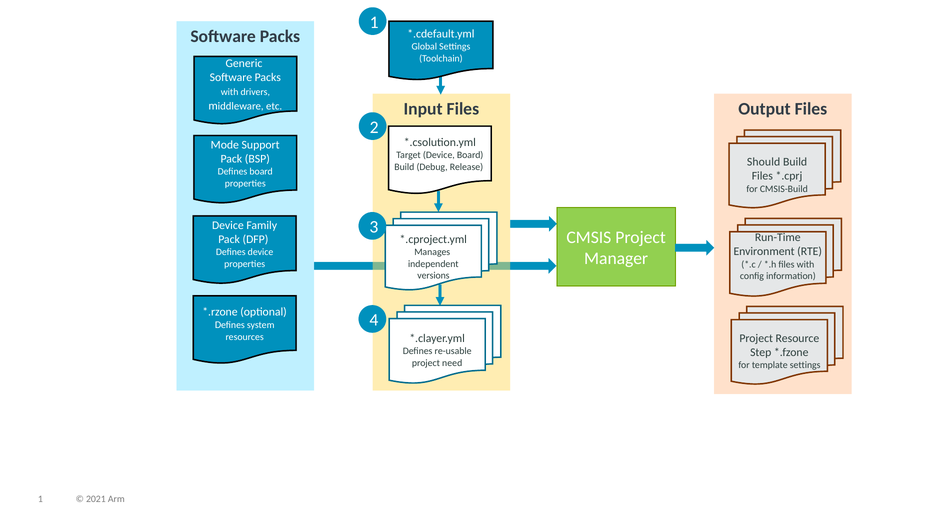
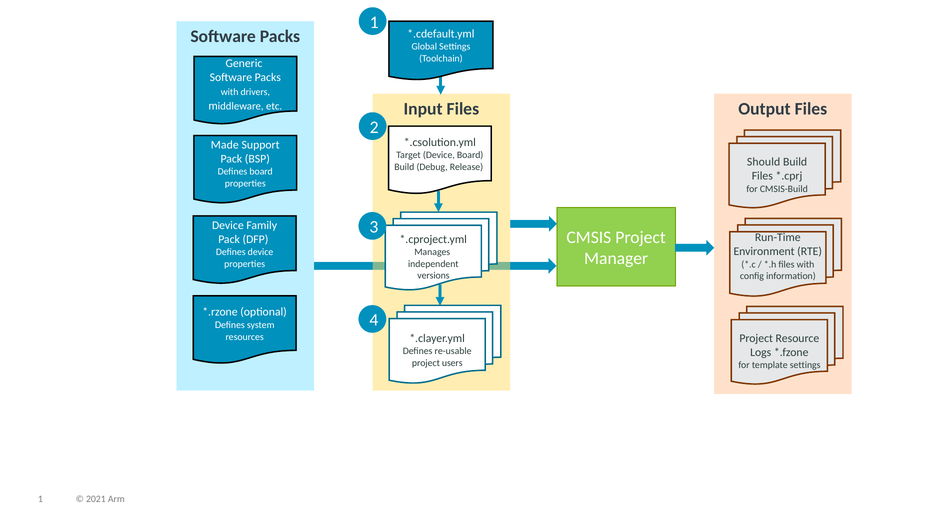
Mode: Mode -> Made (225, 145)
Step: Step -> Logs (761, 353)
need: need -> users (452, 363)
